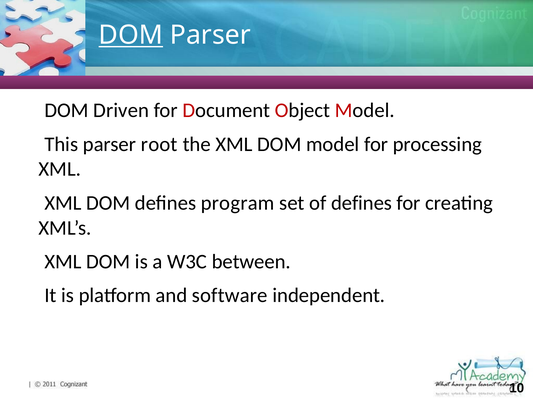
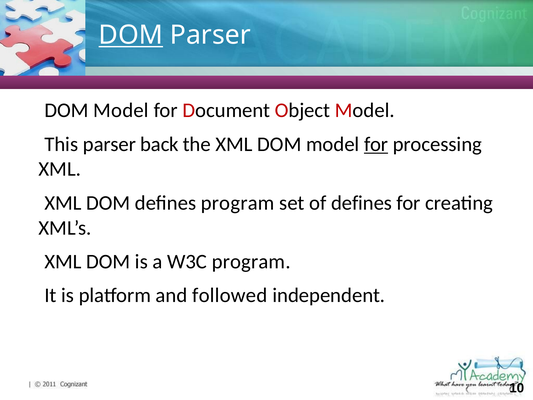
Driven: Driven -> Model (121, 110)
root: root -> back (159, 144)
for underline: none -> present (376, 144)
W3C between: between -> program (251, 261)
software: software -> followed (230, 295)
